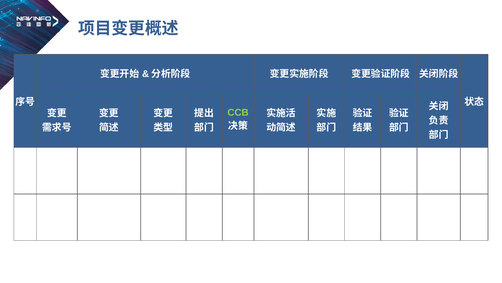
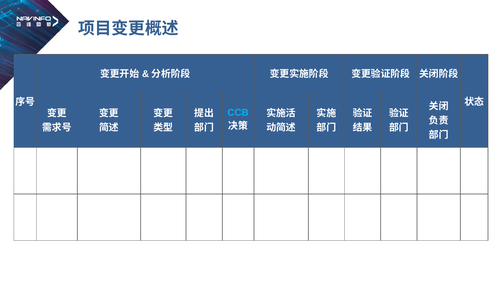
CCB colour: light green -> light blue (238, 112)
